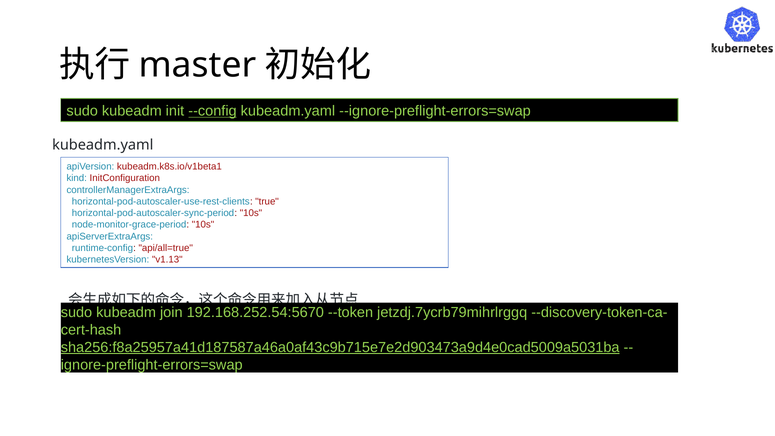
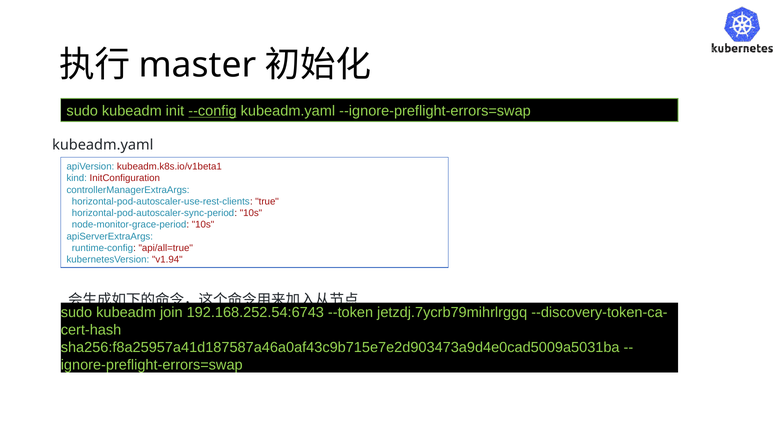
v1.13: v1.13 -> v1.94 (167, 260)
192.168.252.54:5670: 192.168.252.54:5670 -> 192.168.252.54:6743 (255, 312)
sha256:f8a25957a41d187587a46a0af43c9b715e7e2d903473a9d4e0cad5009a5031ba underline: present -> none (340, 347)
